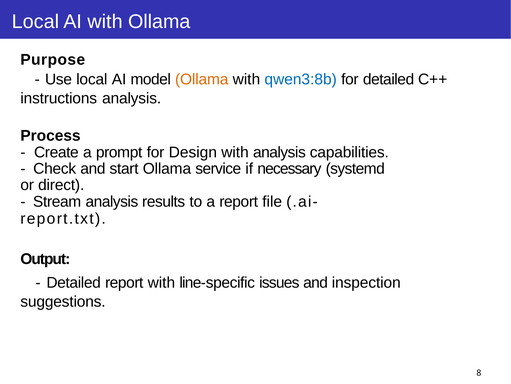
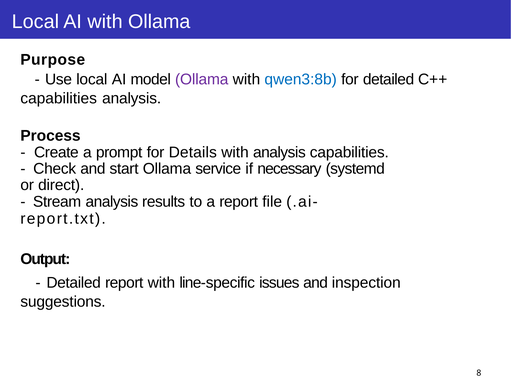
Ollama colour: orange -> purple (202, 79)
instructions: instructions -> capabilities (59, 98)
Design: Design -> Details (193, 152)
